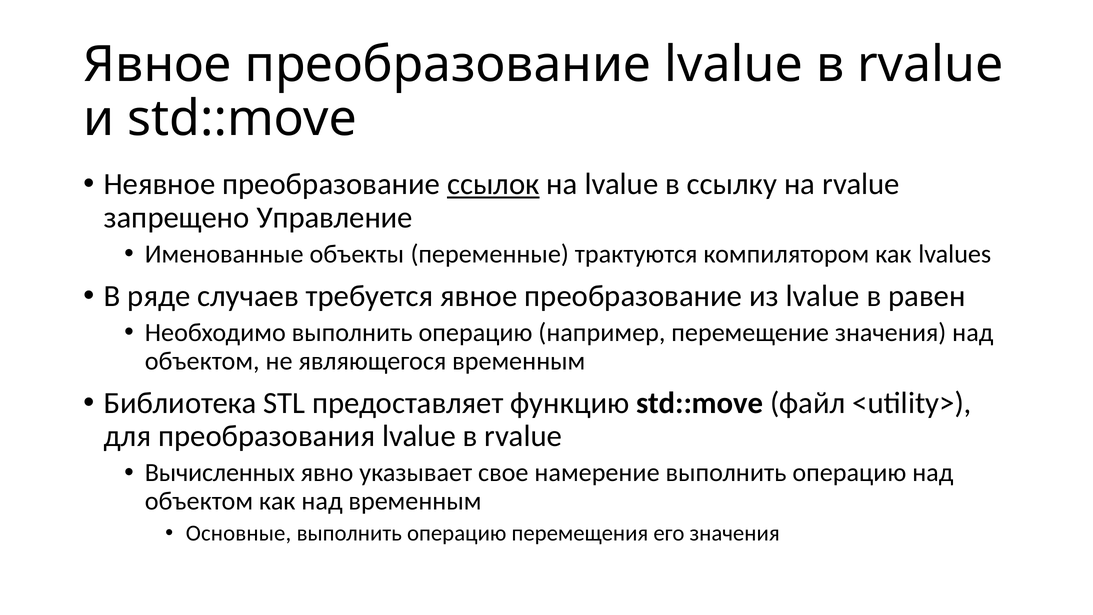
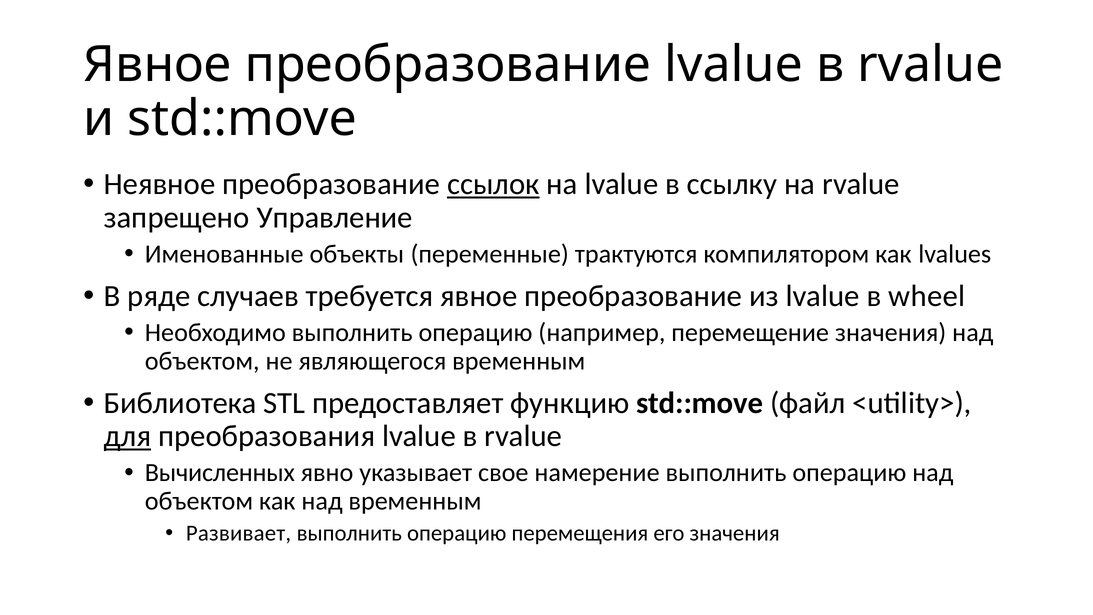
равен: равен -> wheel (927, 296)
для underline: none -> present (128, 436)
Основные: Основные -> Развивает (239, 533)
